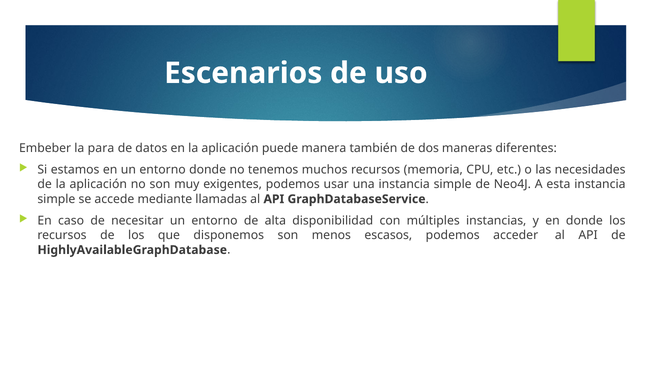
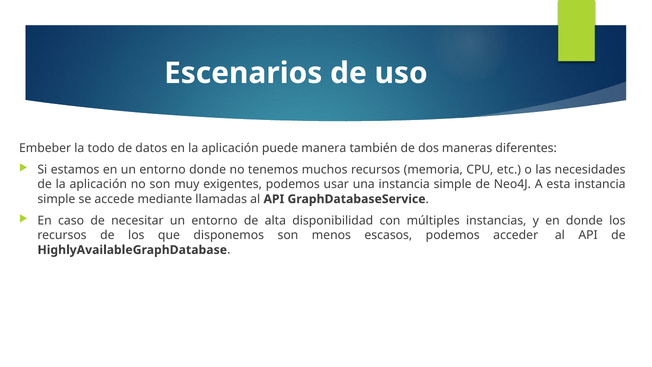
para: para -> todo (101, 148)
